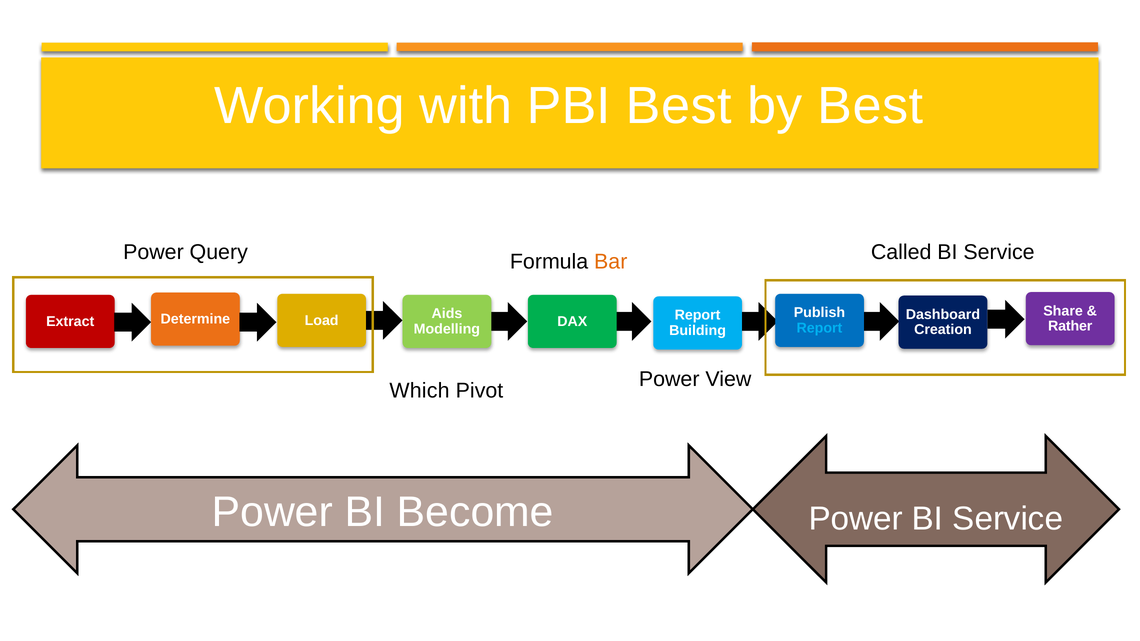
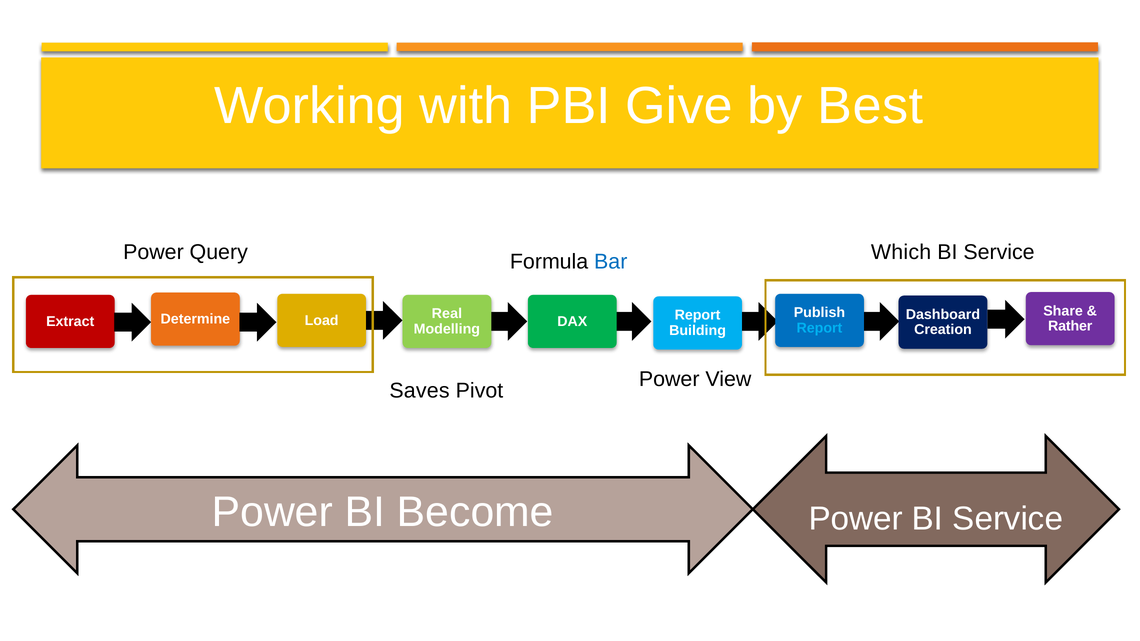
PBI Best: Best -> Give (679, 106)
Called: Called -> Which (901, 252)
Bar colour: orange -> blue (611, 262)
Aids: Aids -> Real (447, 314)
Which: Which -> Saves (419, 391)
